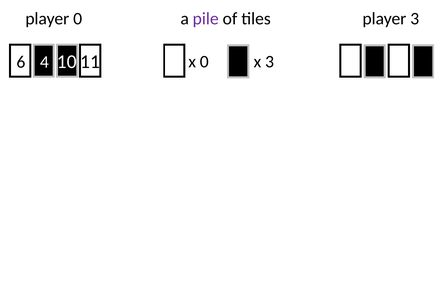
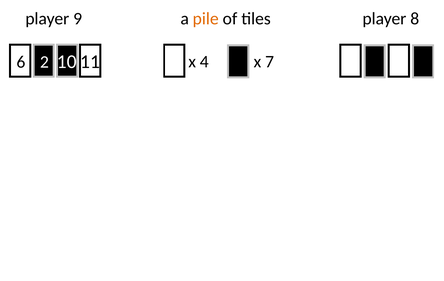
player 0: 0 -> 9 (78, 19)
pile colour: purple -> orange (206, 19)
player 3: 3 -> 8 (415, 19)
4: 4 -> 2 (44, 62)
x 0: 0 -> 4 (204, 62)
x 3: 3 -> 7 (270, 62)
